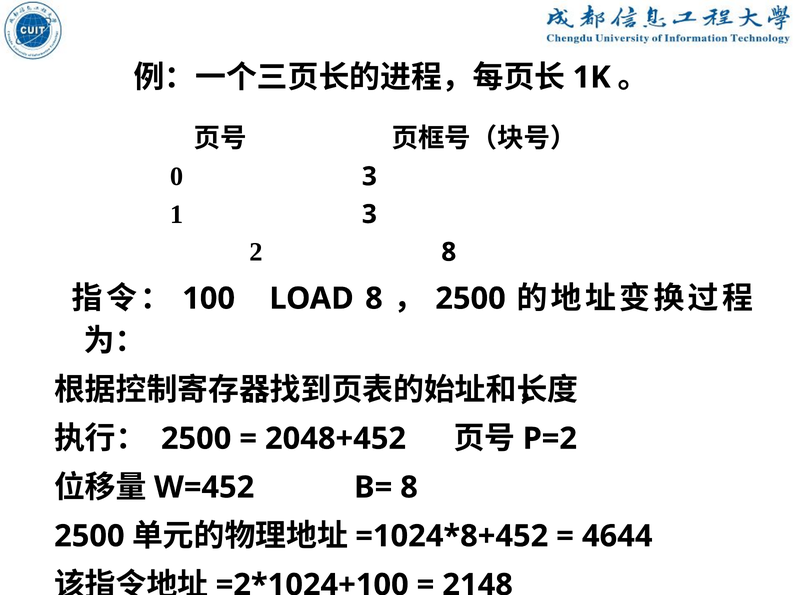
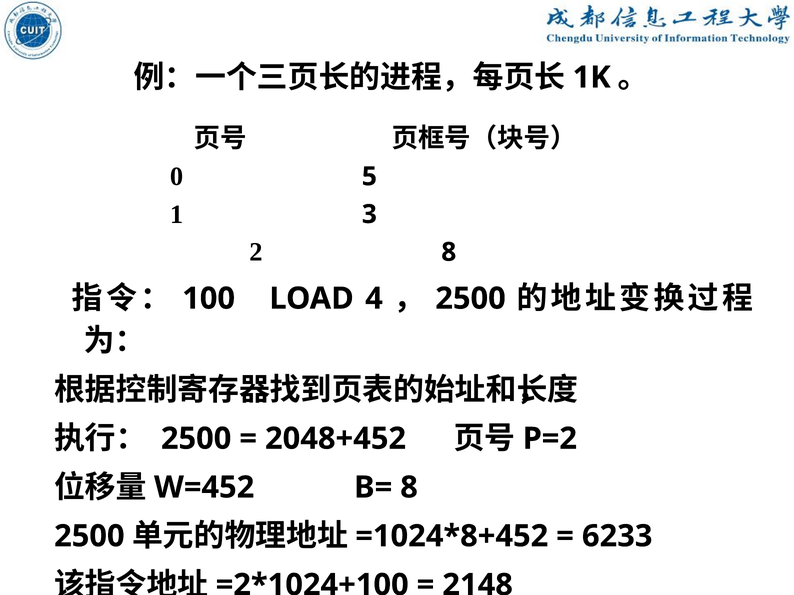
0 3: 3 -> 5 (369, 177)
LOAD 8: 8 -> 4 (374, 299)
4644: 4644 -> 6233 (617, 537)
